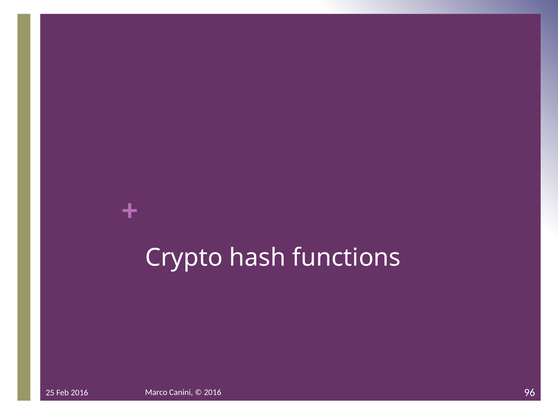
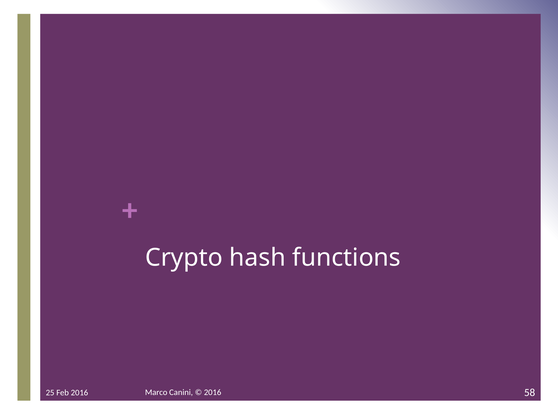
96: 96 -> 58 (530, 393)
